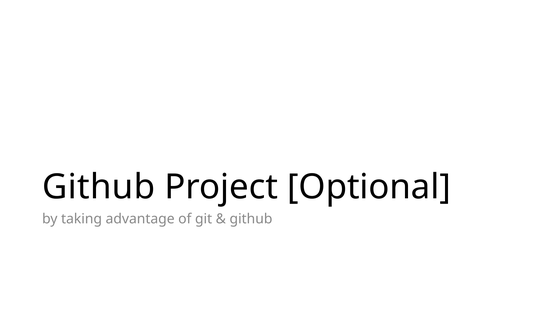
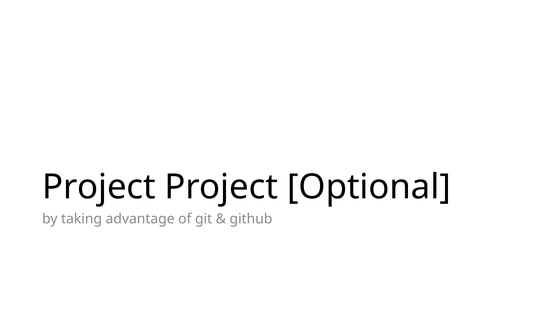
Github: Github -> Project (99, 187)
